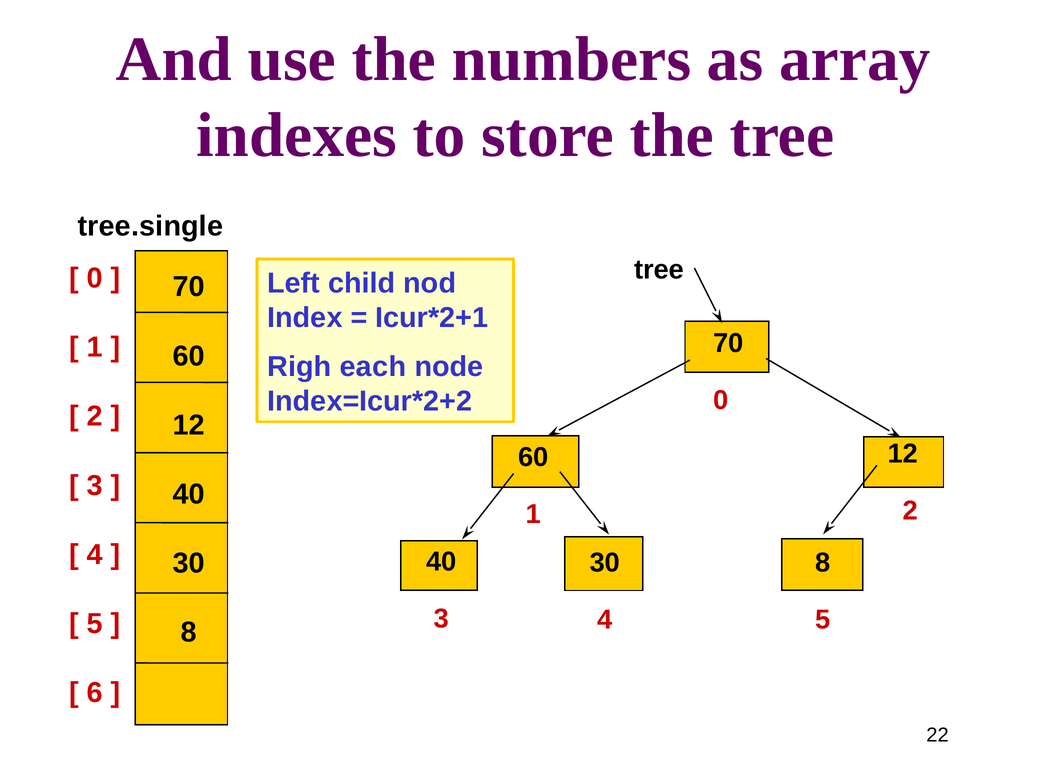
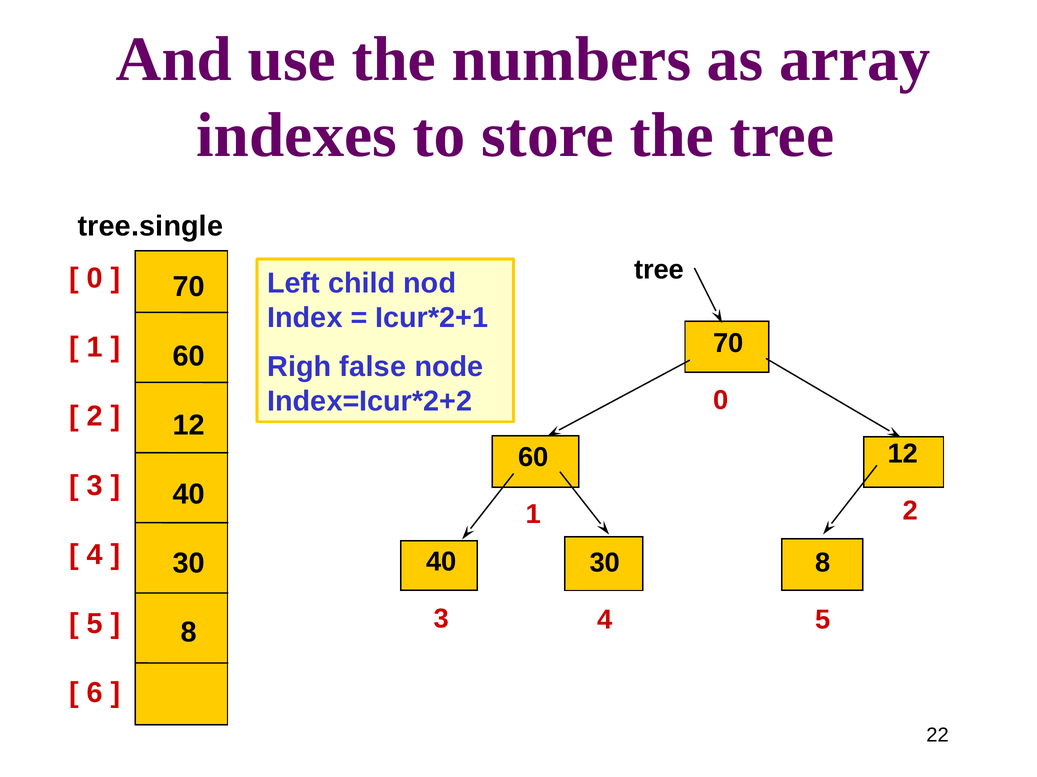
each: each -> false (373, 367)
